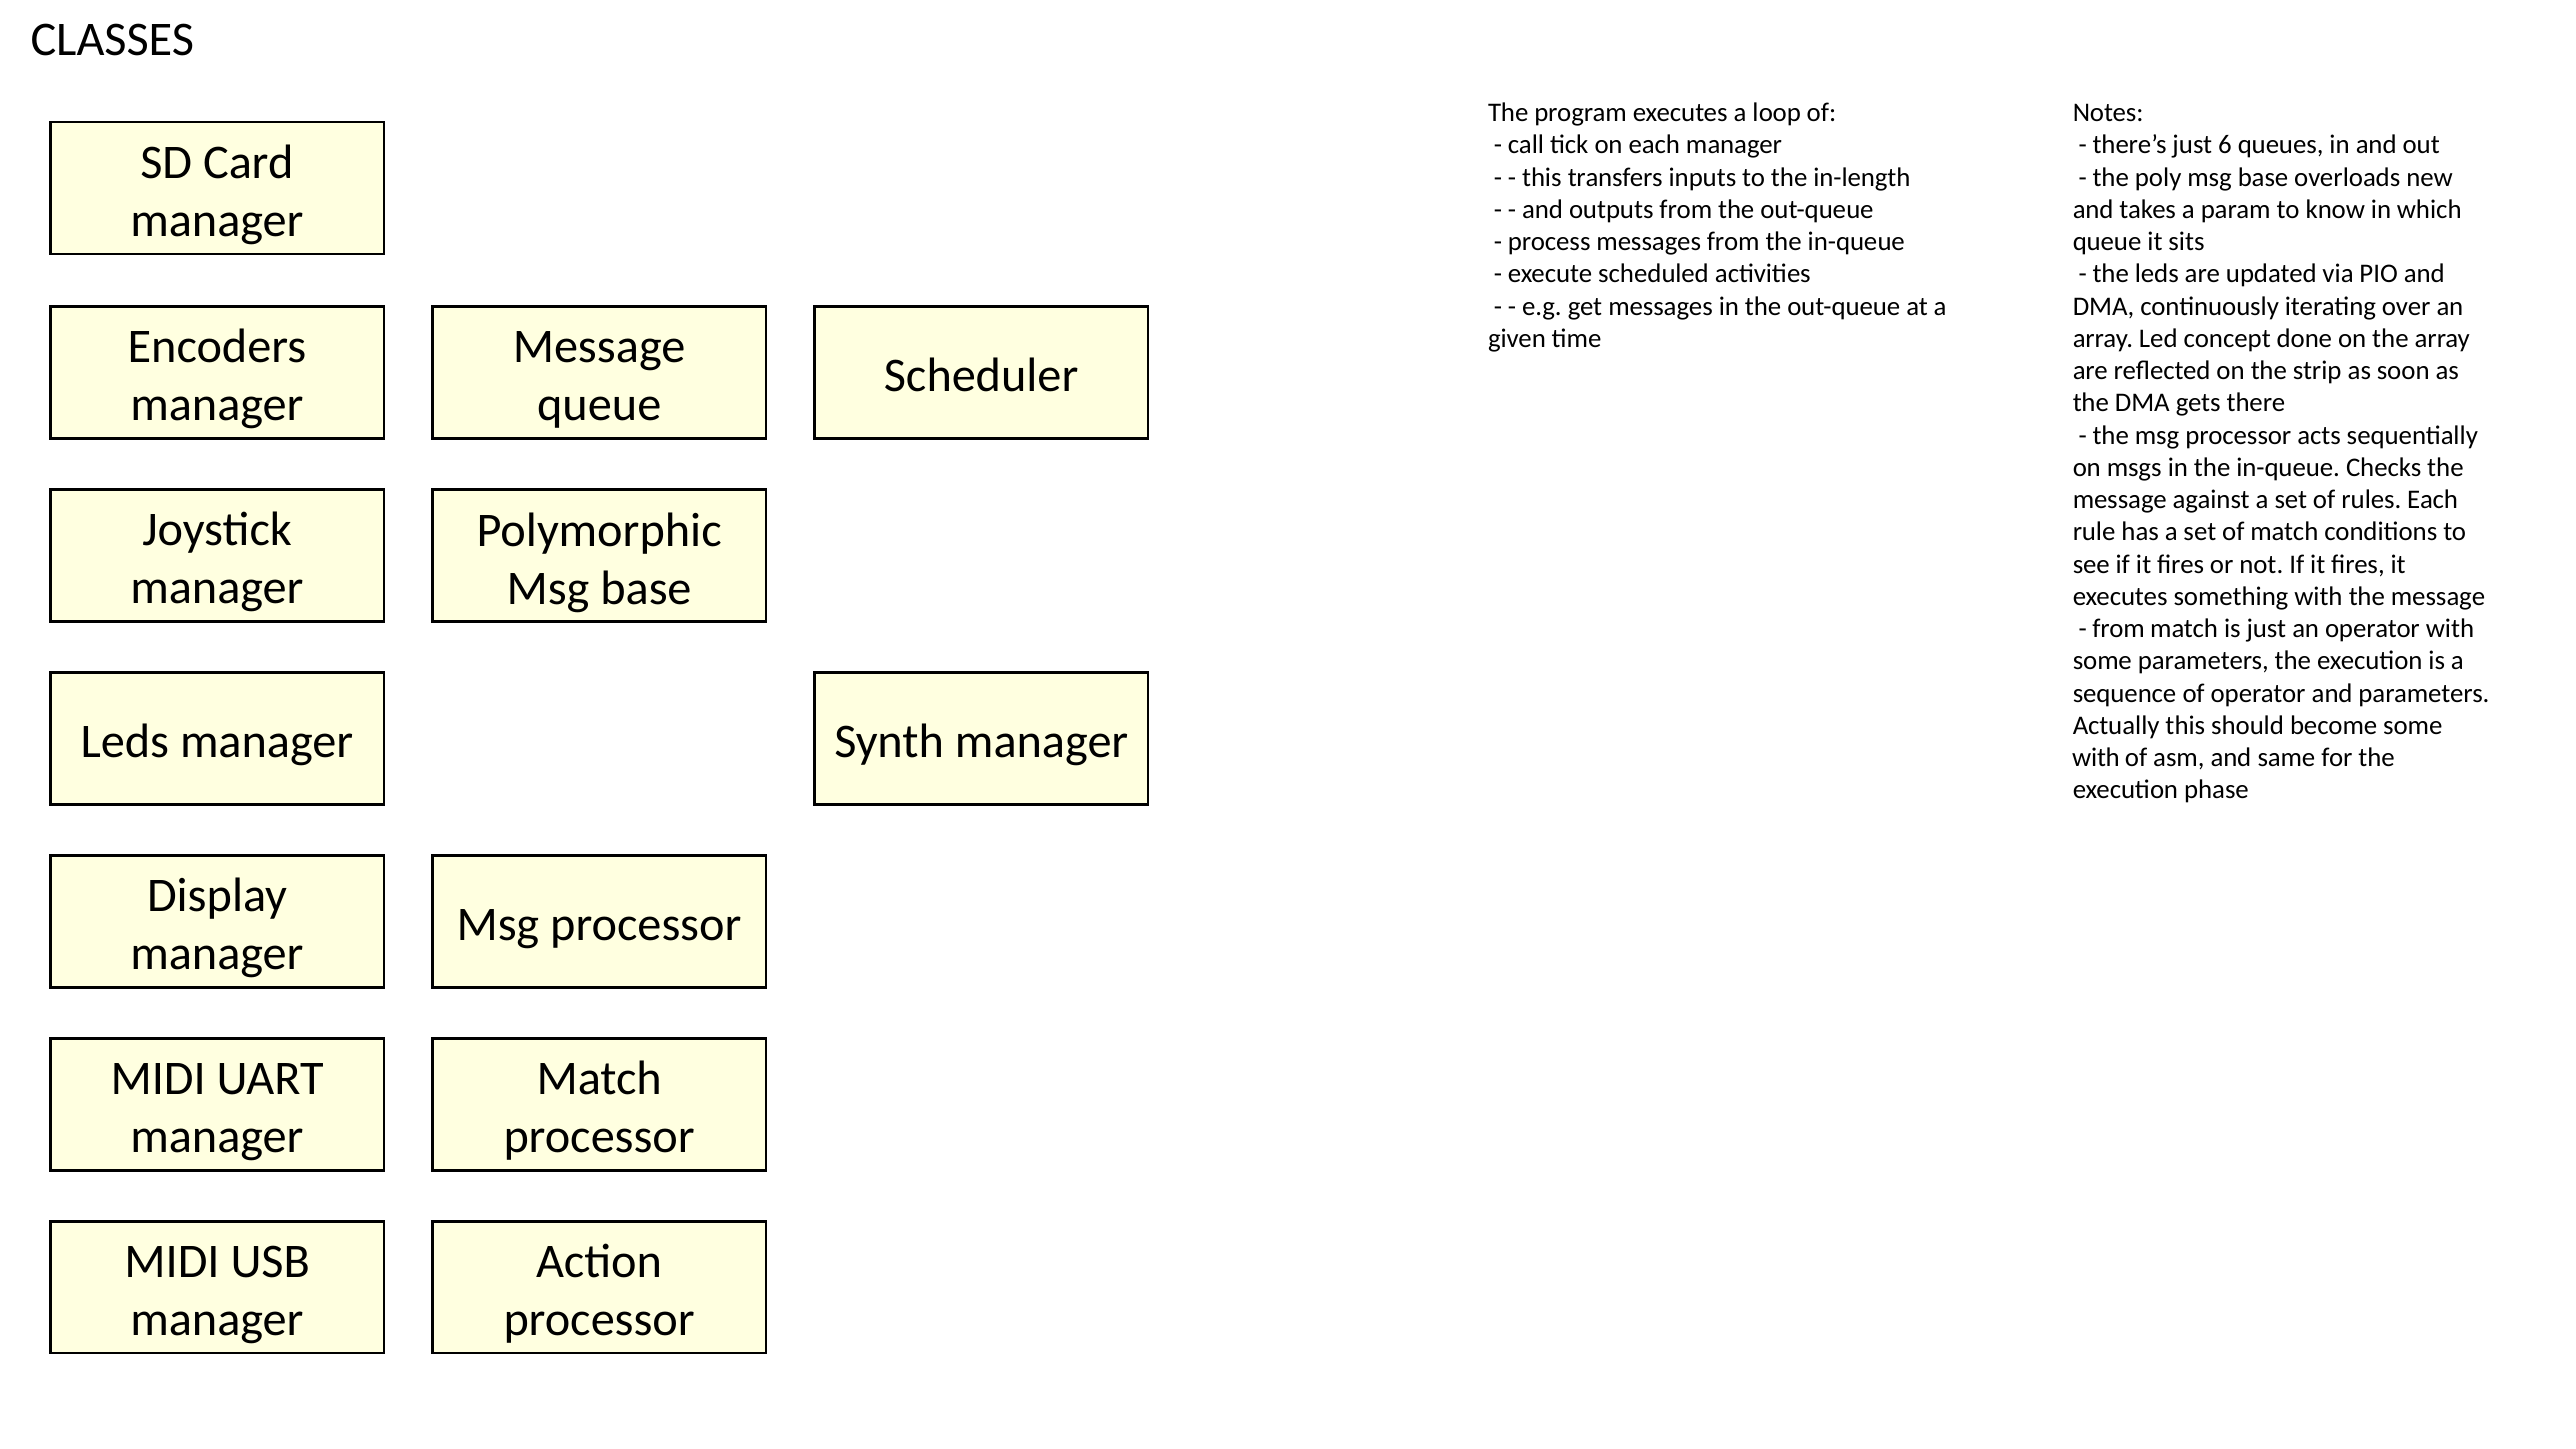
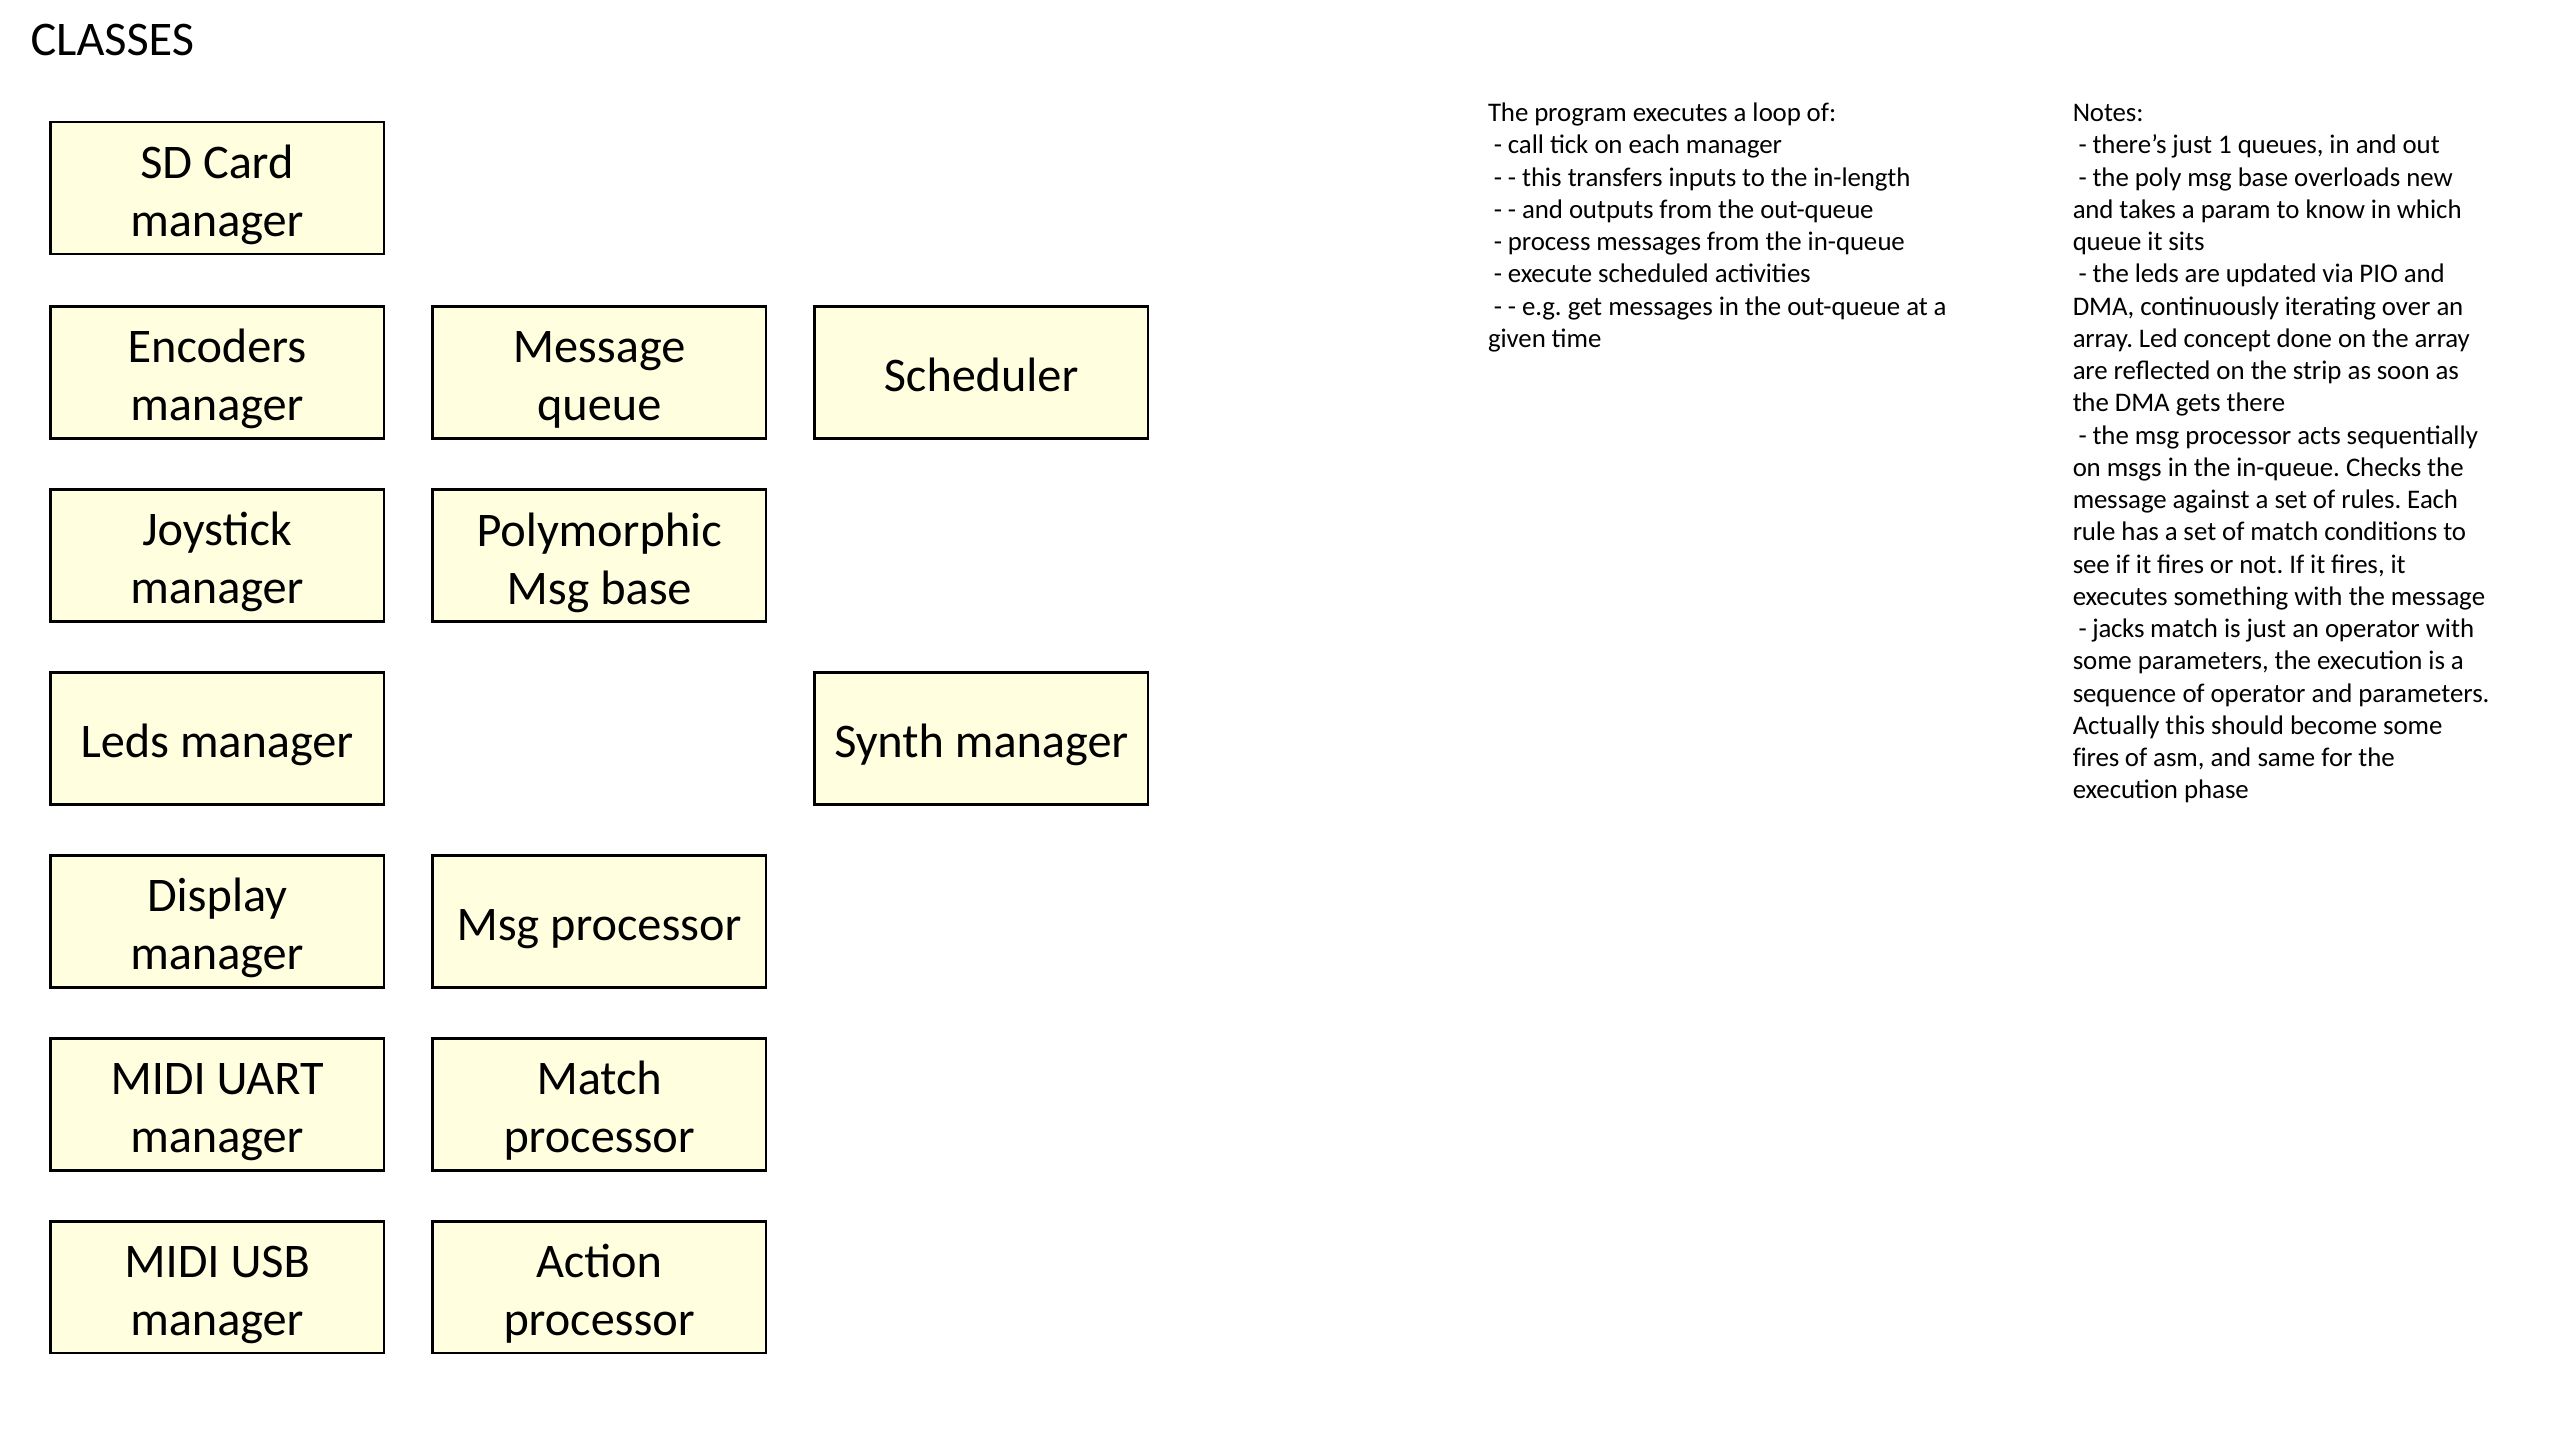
6: 6 -> 1 (2225, 145)
from: from -> jacks (2119, 629)
with: with -> fires (2096, 758)
